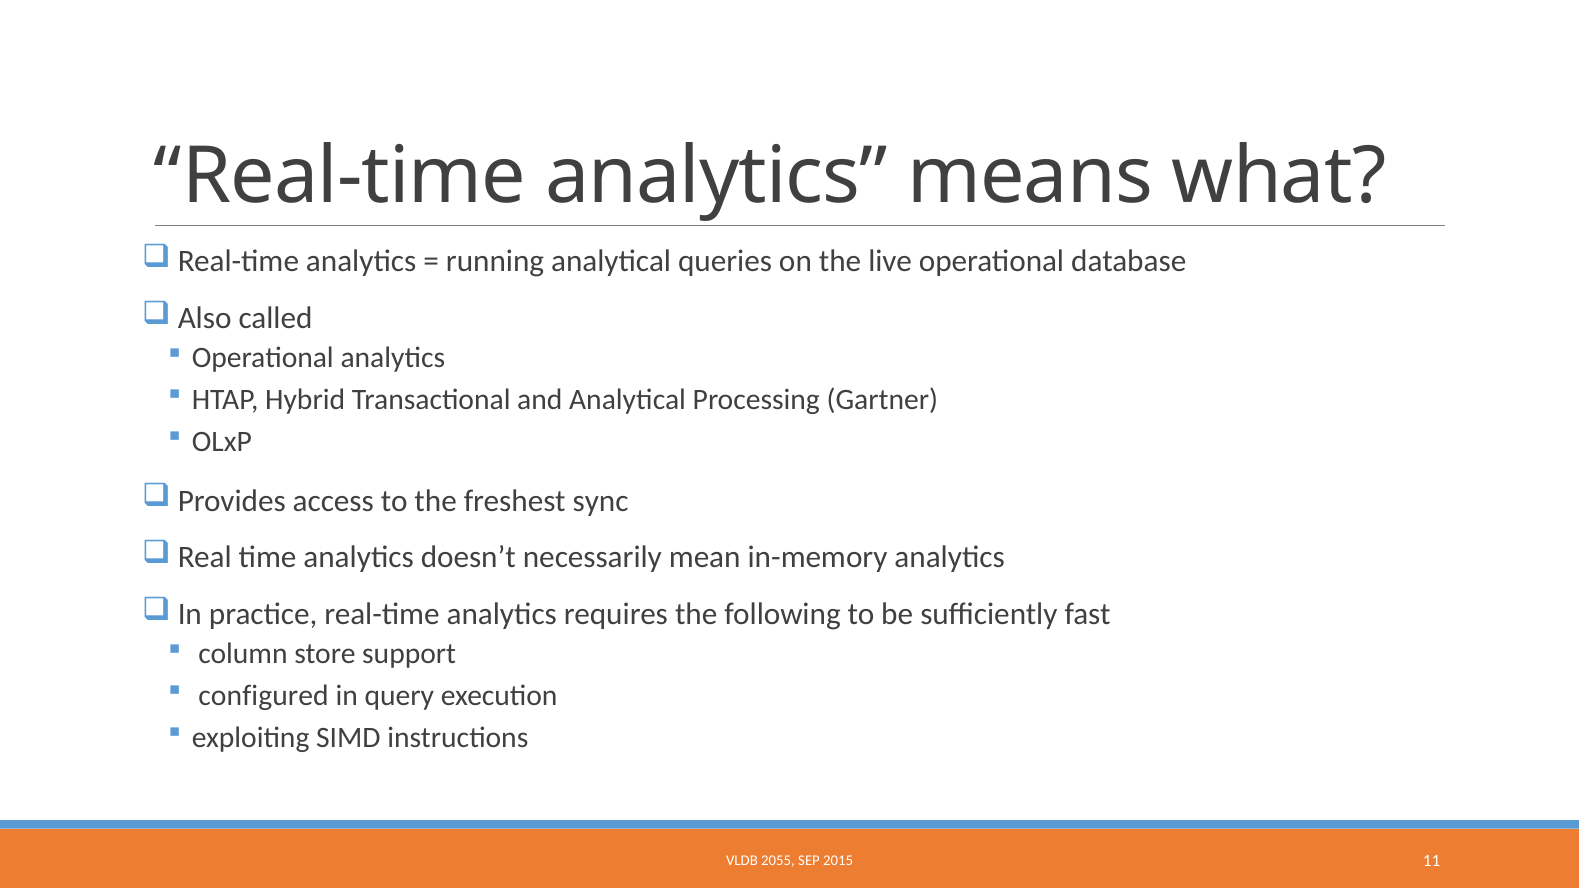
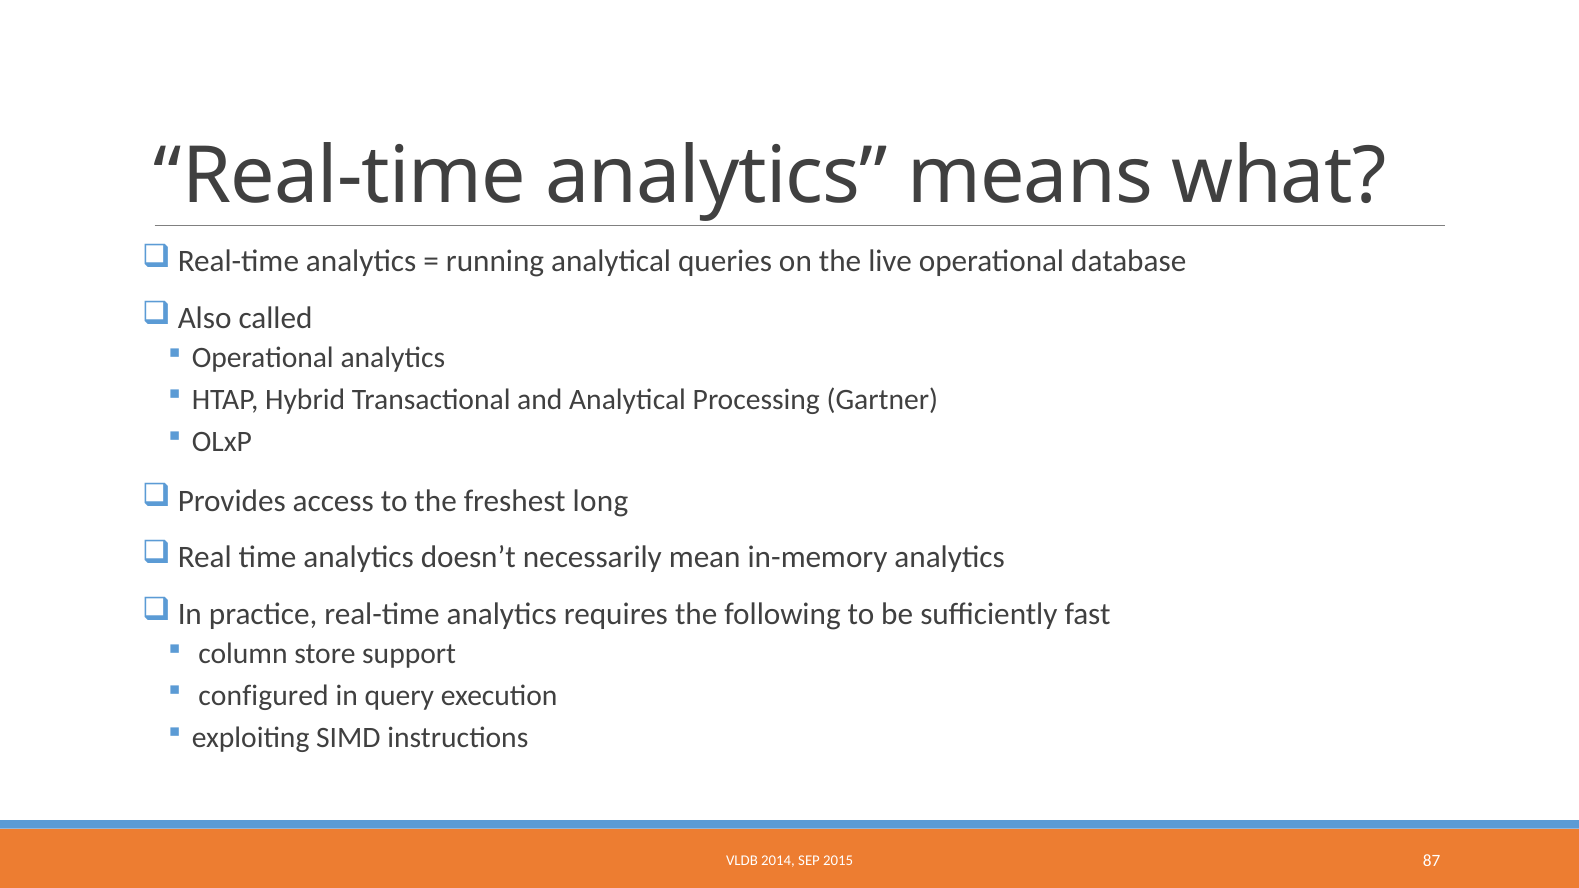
sync: sync -> long (600, 501)
2055: 2055 -> 2014 (778, 861)
11: 11 -> 87 (1432, 861)
